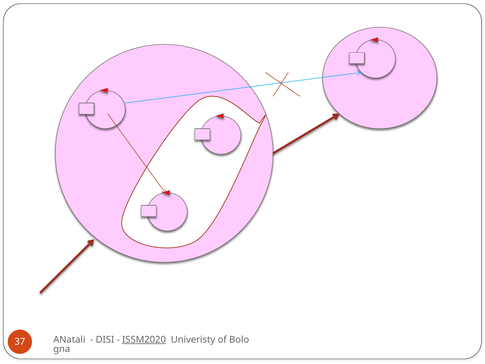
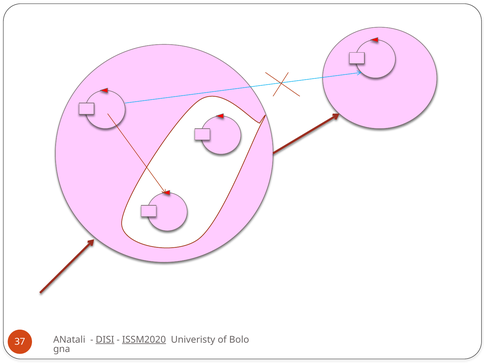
DISI underline: none -> present (105, 339)
